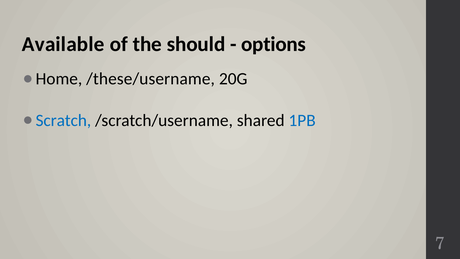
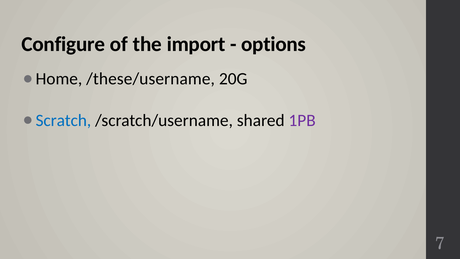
Available: Available -> Configure (63, 44)
should: should -> import (196, 44)
1PB colour: blue -> purple (302, 120)
